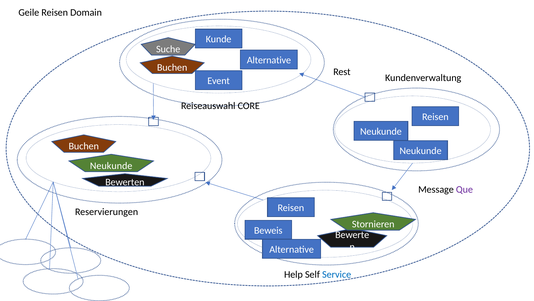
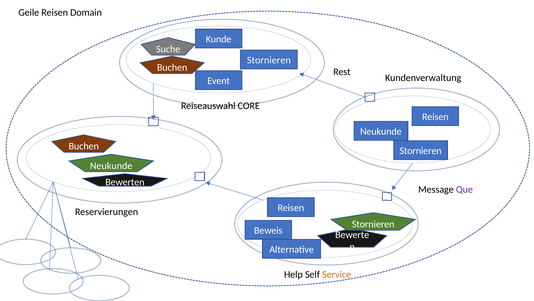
Alternative: Alternative -> Stornieren (269, 60)
Neukunde: Neukunde -> Stornieren (421, 151)
Service colour: blue -> orange (337, 274)
